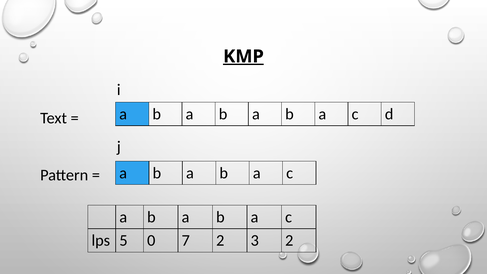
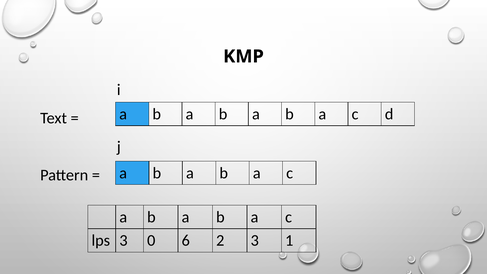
KMP underline: present -> none (243, 56)
lps 5: 5 -> 3 (123, 241)
7: 7 -> 6 (186, 241)
3 2: 2 -> 1 (289, 241)
